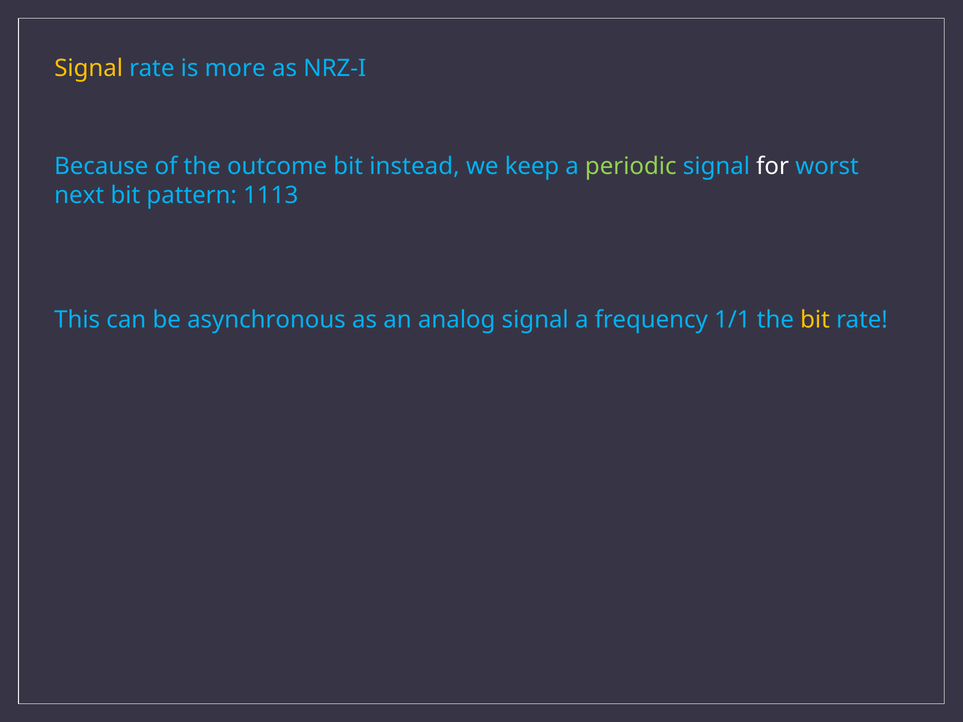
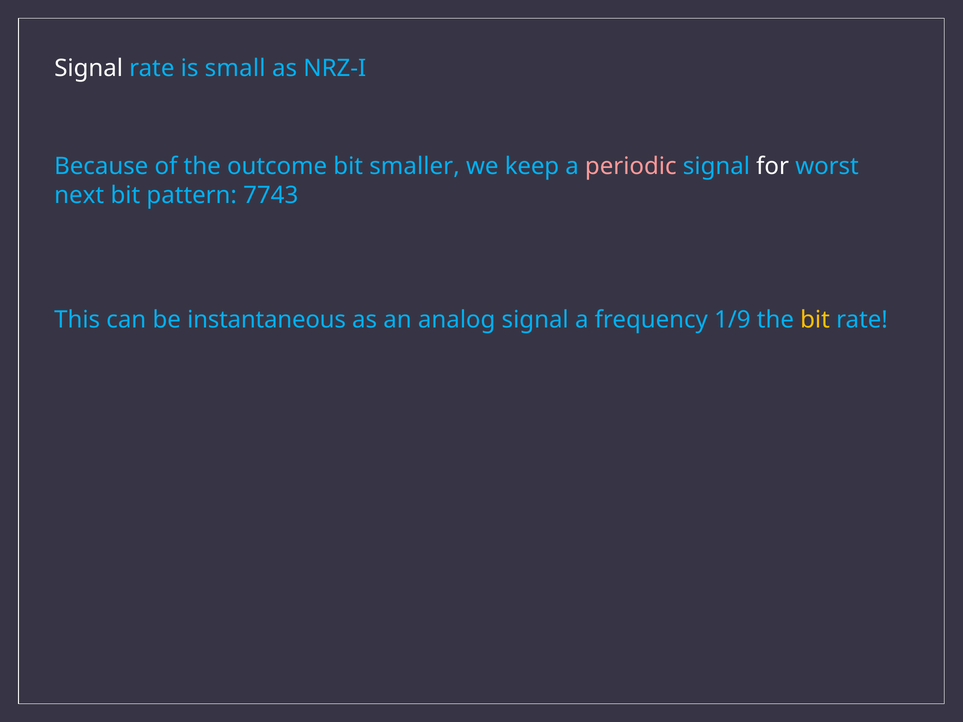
Signal colour: yellow -> white (89, 68)
more: more -> small (235, 68)
instead: instead -> smaller (414, 166)
periodic colour: light green -> pink (631, 166)
1113: 1113 -> 7743 (271, 195)
asynchronous: asynchronous -> instantaneous (267, 320)
1/1: 1/1 -> 1/9 (732, 320)
